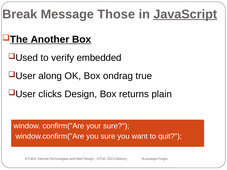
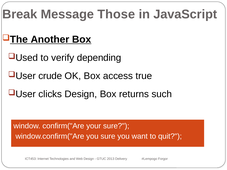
JavaScript underline: present -> none (185, 14)
embedded: embedded -> depending (99, 58)
along: along -> crude (50, 76)
ondrag: ondrag -> access (118, 76)
plain: plain -> such (162, 94)
